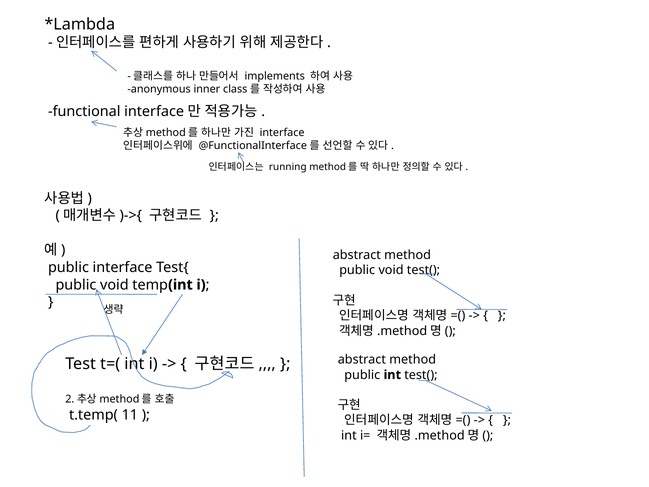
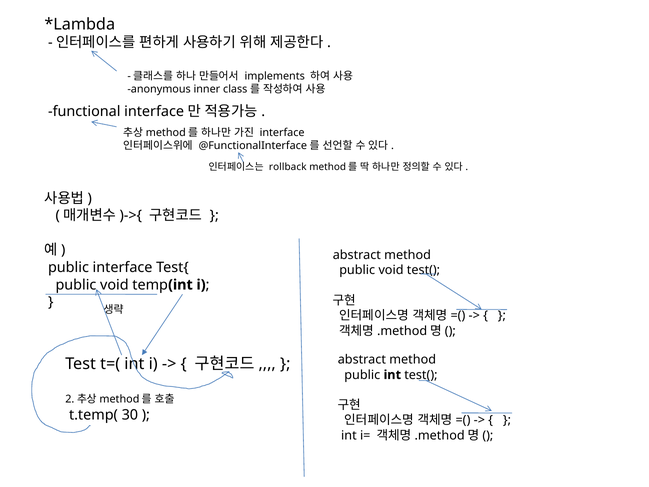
running: running -> rollback (288, 167)
11: 11 -> 30 (130, 415)
